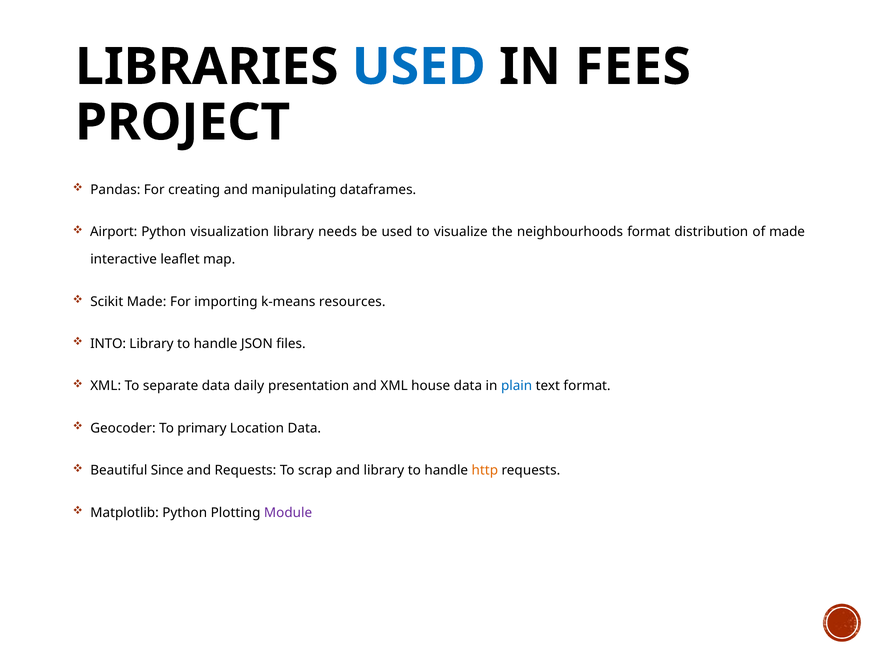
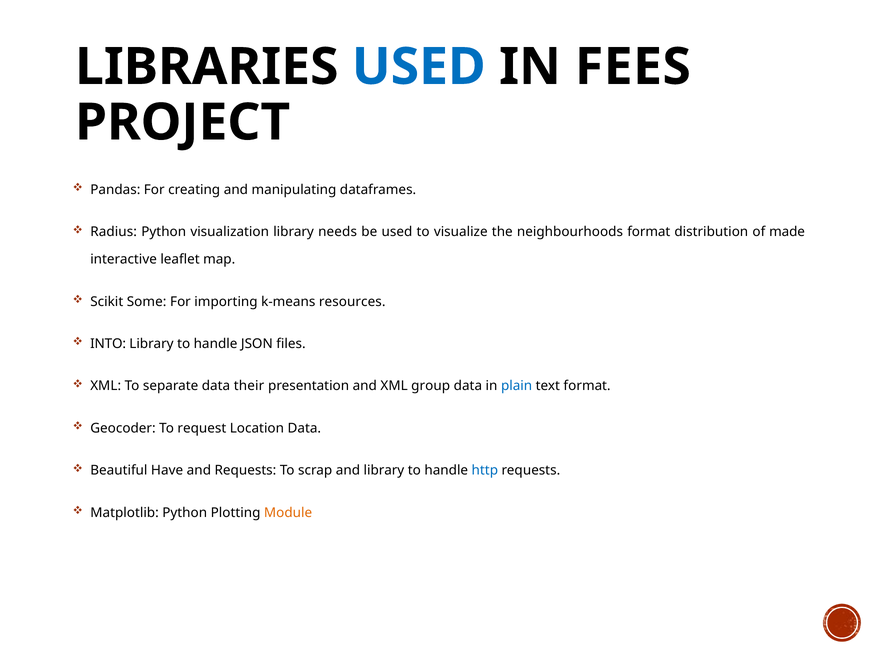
Airport: Airport -> Radius (114, 232)
Scikit Made: Made -> Some (147, 302)
daily: daily -> their (249, 386)
house: house -> group (431, 386)
primary: primary -> request (202, 428)
Since: Since -> Have (167, 471)
http colour: orange -> blue (485, 471)
Module colour: purple -> orange (288, 513)
